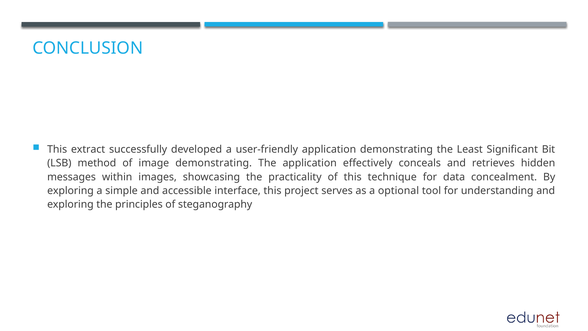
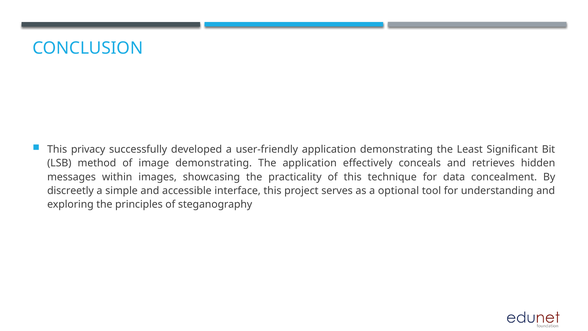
extract: extract -> privacy (88, 149)
exploring: exploring -> discreetly (70, 191)
